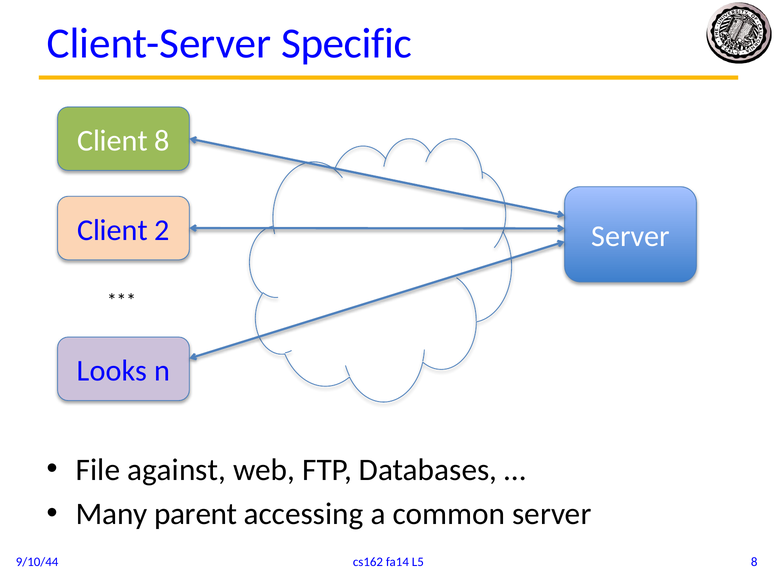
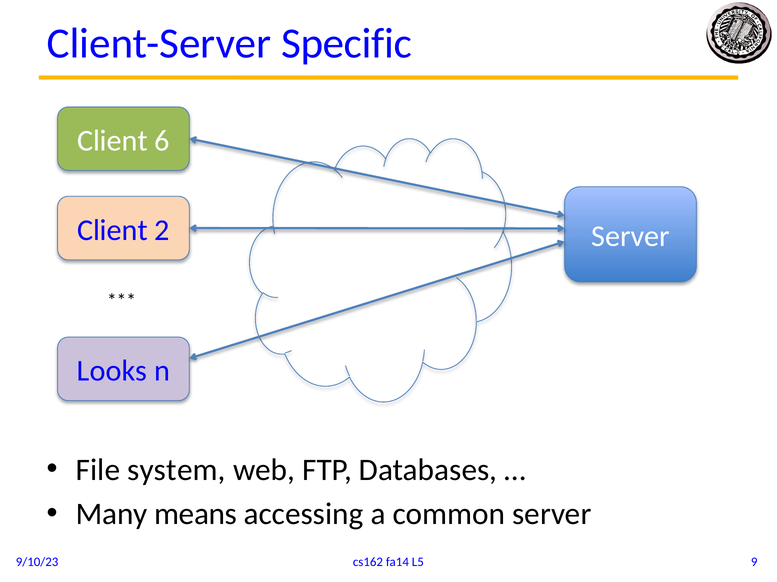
Client 8: 8 -> 6 (162, 141)
against: against -> system (176, 470)
parent: parent -> means (196, 515)
L5 8: 8 -> 9 (754, 563)
9/10/44: 9/10/44 -> 9/10/23 (37, 563)
